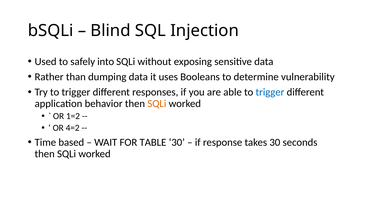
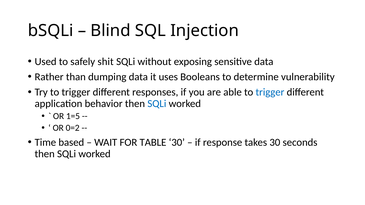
into: into -> shit (106, 62)
SQLi colour: orange -> blue (157, 104)
1=2: 1=2 -> 1=5 (73, 116)
4=2: 4=2 -> 0=2 (73, 128)
